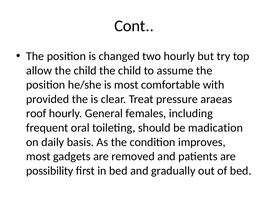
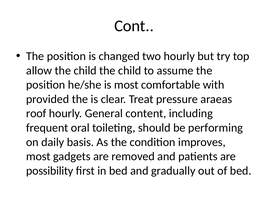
females: females -> content (146, 113)
madication: madication -> performing (216, 128)
